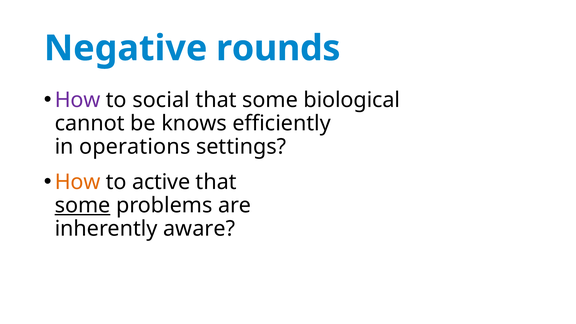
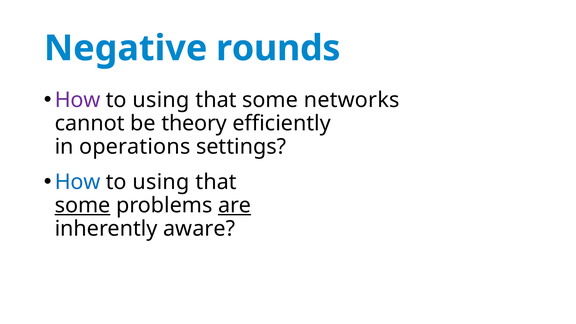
social: social -> using (161, 100)
biological: biological -> networks (352, 100)
knows: knows -> theory (194, 123)
How colour: orange -> blue (78, 182)
active: active -> using (161, 182)
are underline: none -> present (235, 205)
